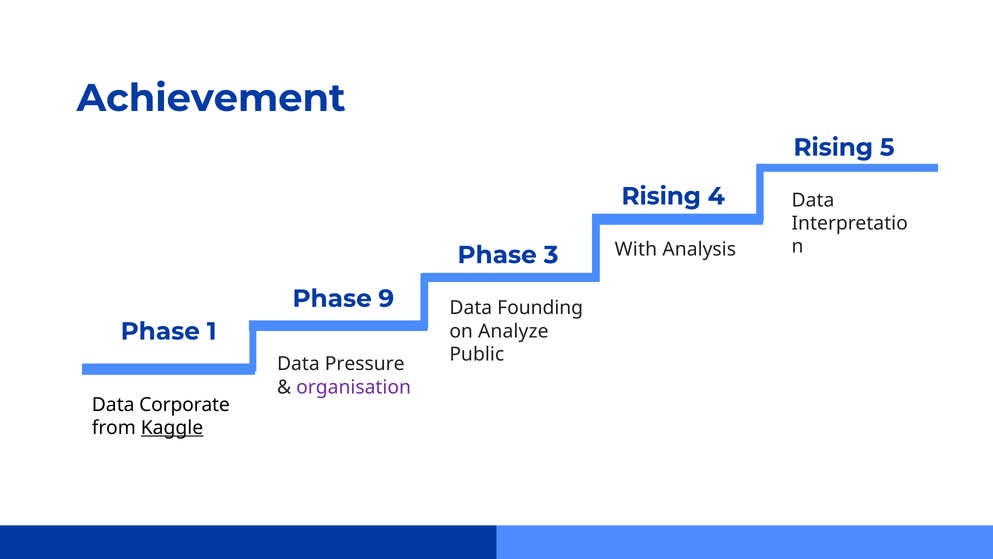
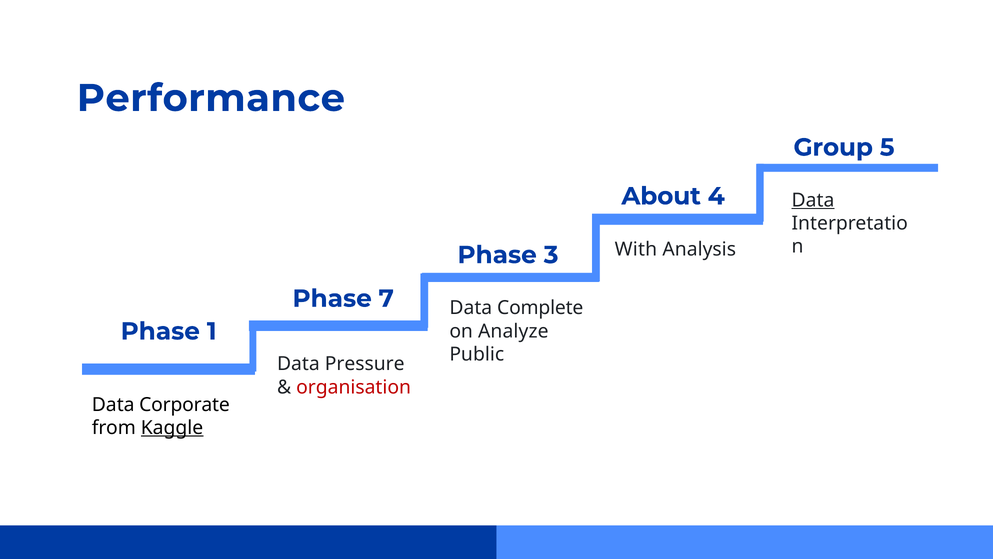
Achievement: Achievement -> Performance (211, 98)
Rising: Rising -> Group (833, 147)
Rising: Rising -> About (661, 196)
Data underline: none -> present (813, 200)
9: 9 -> 7 (386, 298)
Founding: Founding -> Complete (540, 308)
organisation colour: purple -> red (354, 387)
